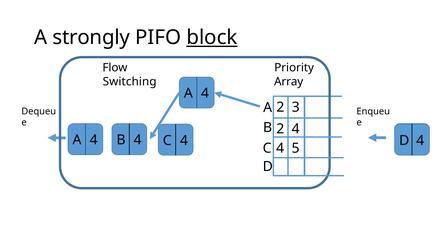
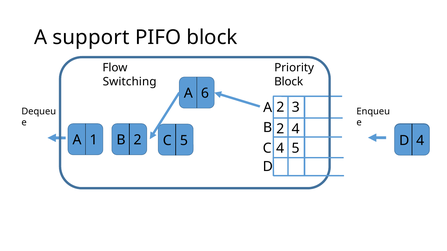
strongly: strongly -> support (91, 38)
block underline: present -> none (212, 38)
Array: Array -> Block (289, 82)
4: 4 -> 6 (205, 94)
4: 4 -> 1 (94, 140)
B 4: 4 -> 2 (138, 140)
C 4: 4 -> 5 (184, 141)
